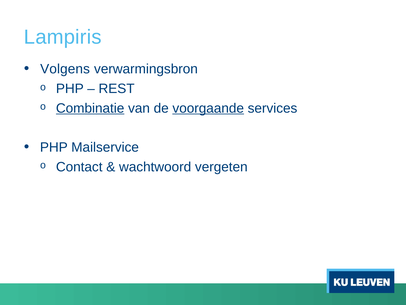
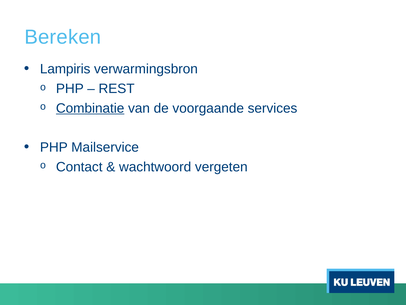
Lampiris: Lampiris -> Bereken (63, 37)
Volgens: Volgens -> Lampiris (65, 69)
voorgaande underline: present -> none (208, 108)
